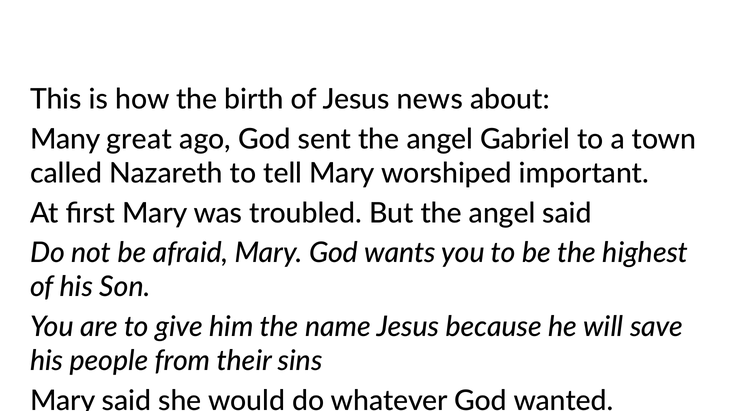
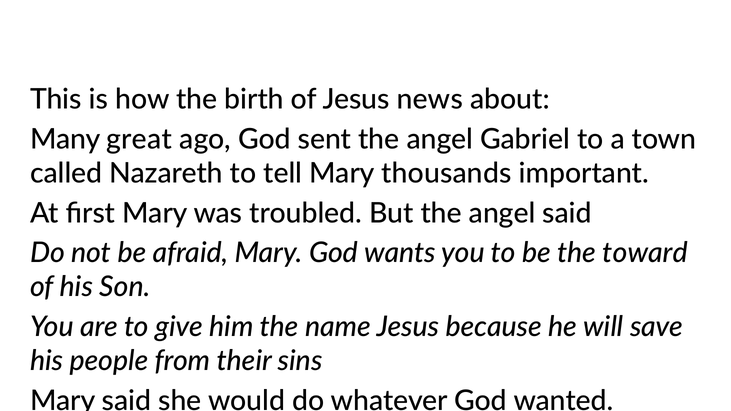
worshiped: worshiped -> thousands (446, 173)
highest: highest -> toward (645, 253)
